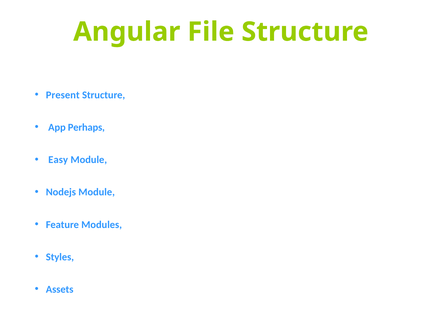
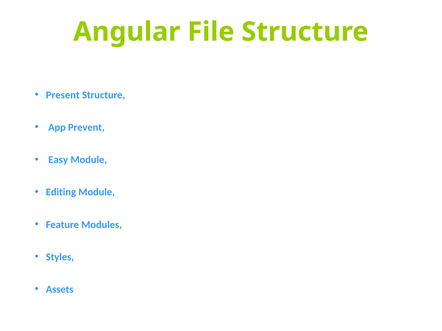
Perhaps: Perhaps -> Prevent (86, 128)
Nodejs: Nodejs -> Editing (61, 192)
